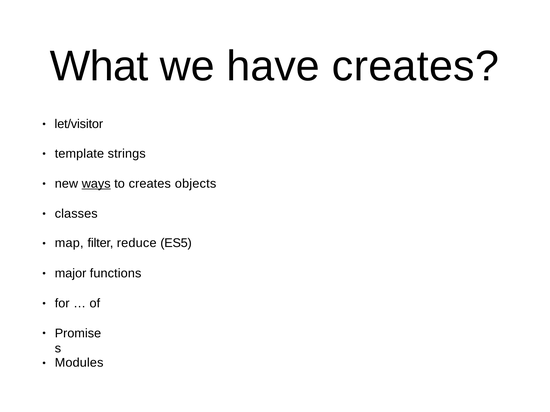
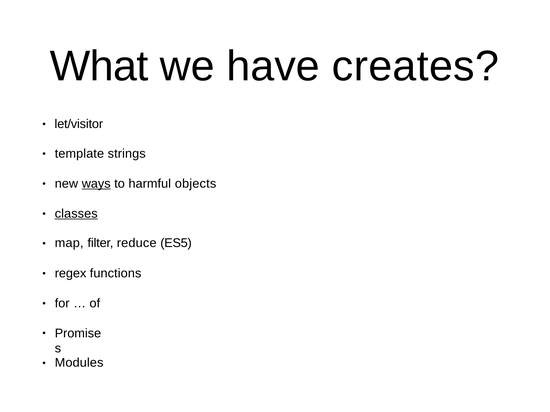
to creates: creates -> harmful (150, 184)
classes underline: none -> present (76, 214)
major: major -> regex (71, 274)
